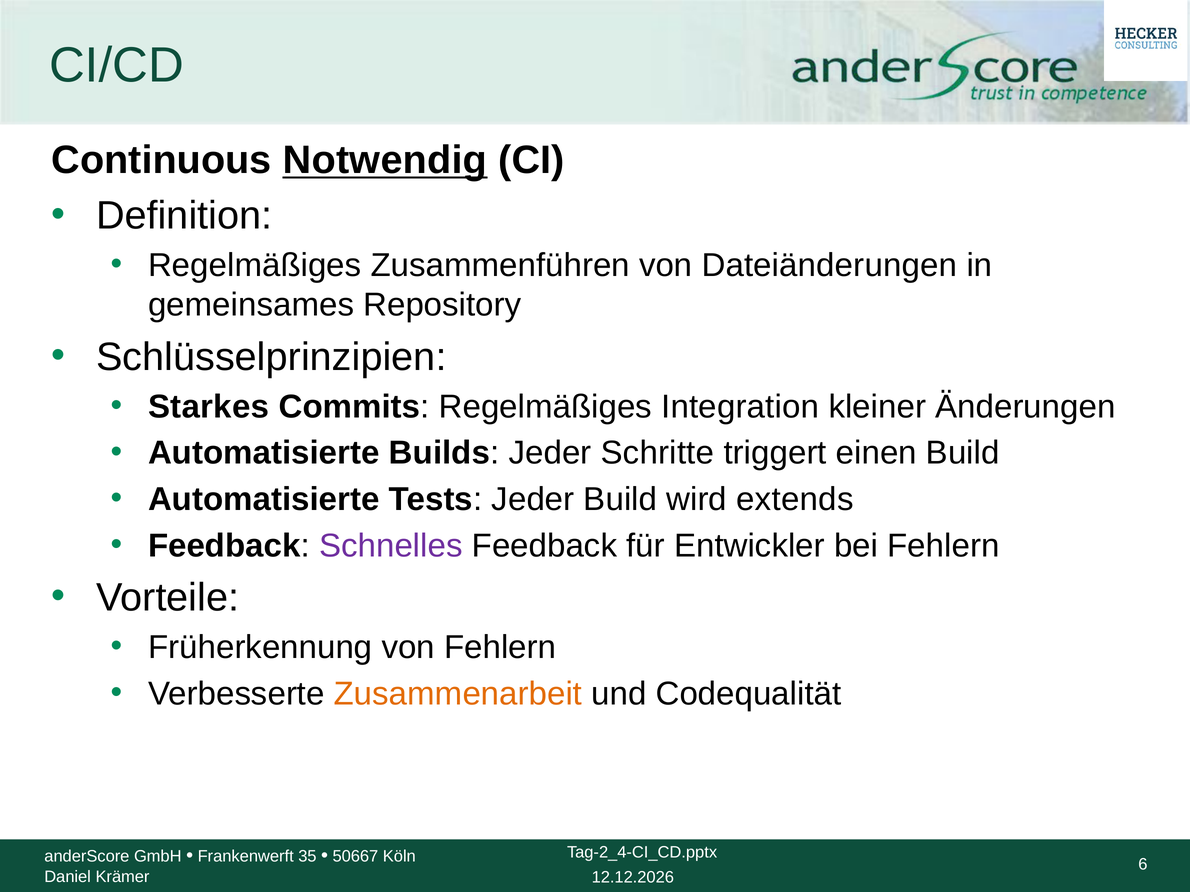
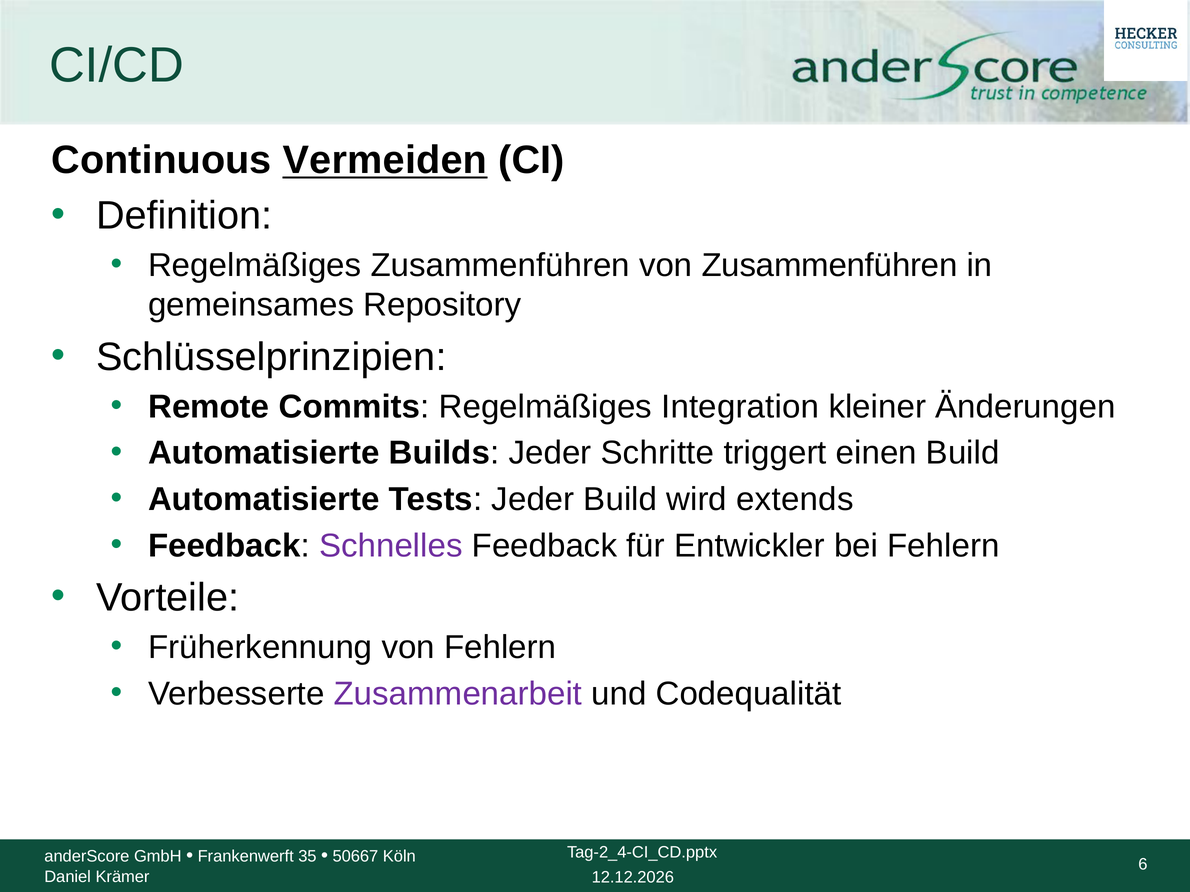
Notwendig: Notwendig -> Vermeiden (385, 160)
von Dateiänderungen: Dateiänderungen -> Zusammenführen (830, 266)
Starkes: Starkes -> Remote (209, 407)
Zusammenarbeit colour: orange -> purple (458, 694)
